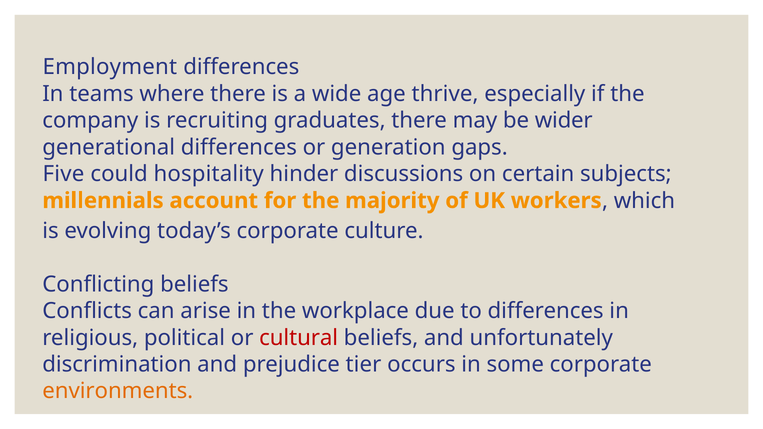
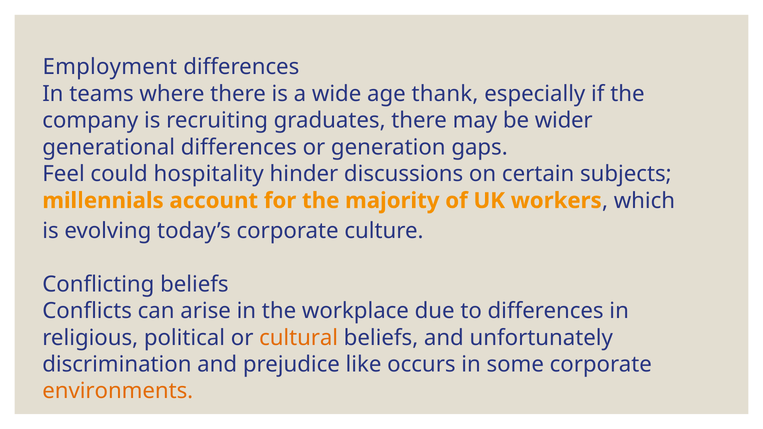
thrive: thrive -> thank (445, 94)
Five: Five -> Feel (64, 174)
cultural colour: red -> orange (299, 338)
tier: tier -> like (364, 365)
